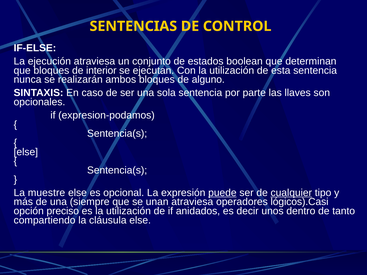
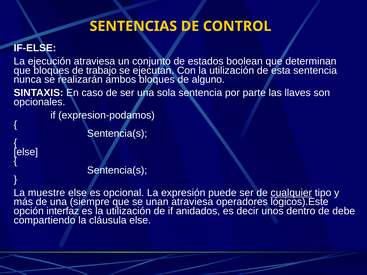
interior: interior -> trabajo (101, 71)
puede underline: present -> none (222, 193)
lógicos).Casi: lógicos).Casi -> lógicos).Este (300, 202)
preciso: preciso -> interfaz (63, 211)
tanto: tanto -> debe (344, 211)
